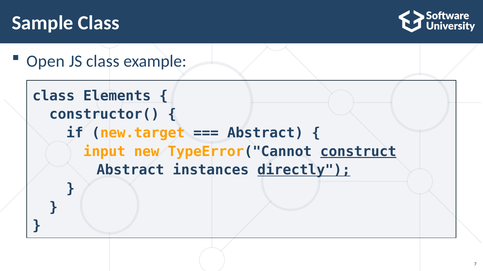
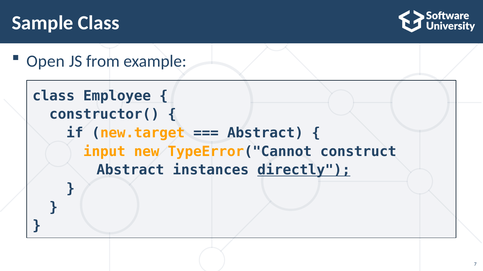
JS class: class -> from (103, 61)
Elements: Elements -> Employee (117, 96)
construct underline: present -> none (358, 152)
